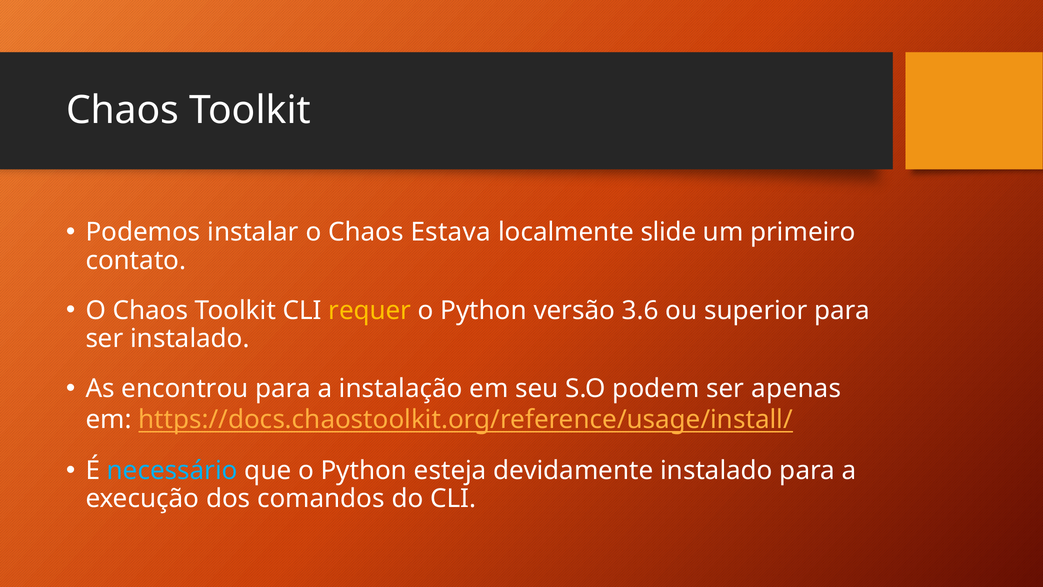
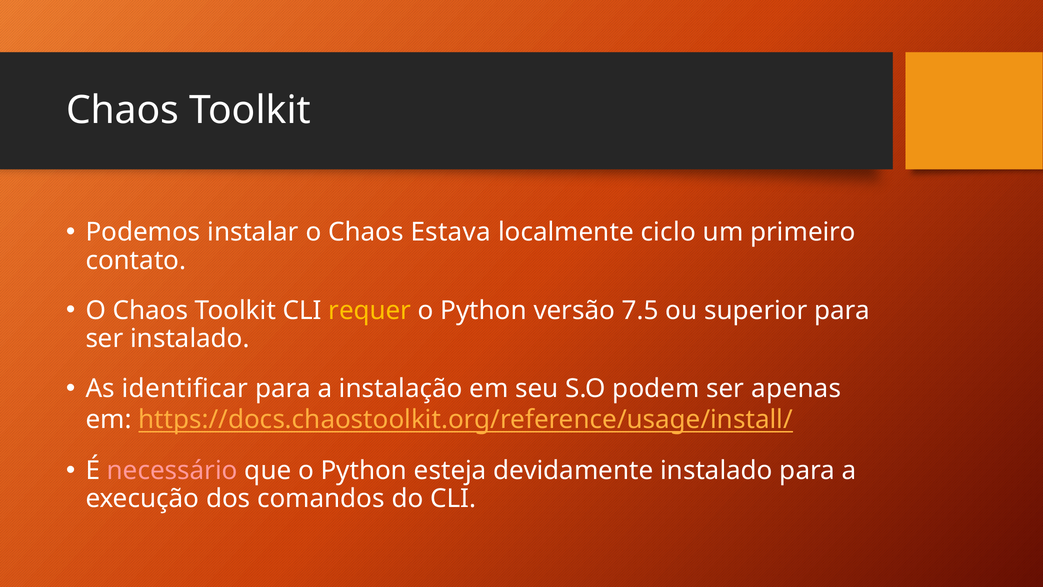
slide: slide -> ciclo (668, 232)
3.6: 3.6 -> 7.5 (640, 310)
encontrou: encontrou -> identificar (185, 388)
necessário colour: light blue -> pink (172, 470)
